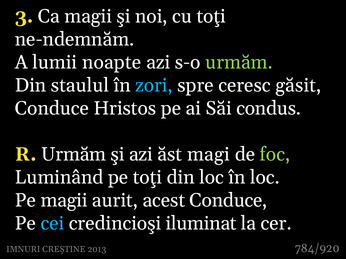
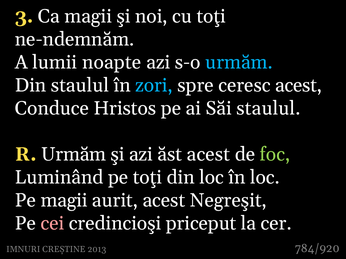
urmăm colour: light green -> light blue (239, 62)
ceresc găsit: găsit -> acest (299, 85)
Săi condus: condus -> staulul (268, 108)
ăst magi: magi -> acest (208, 155)
acest Conduce: Conduce -> Negreşit (228, 201)
cei colour: light blue -> pink (52, 224)
iluminat: iluminat -> priceput (201, 224)
